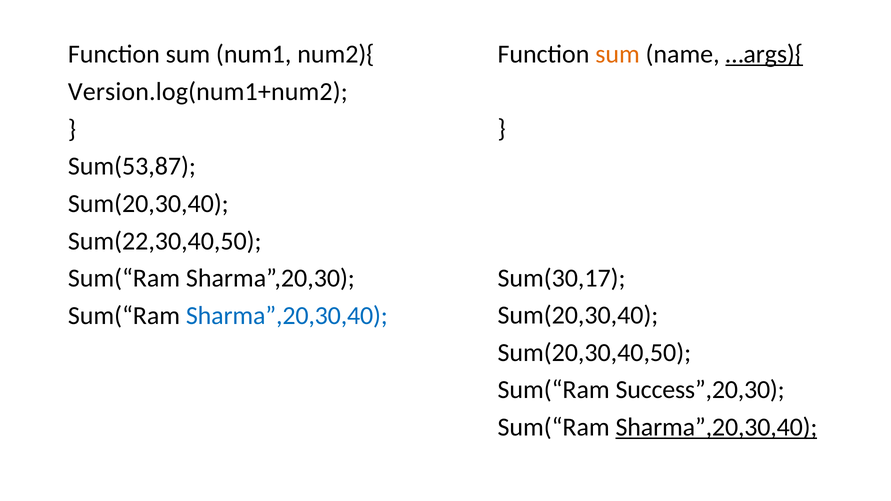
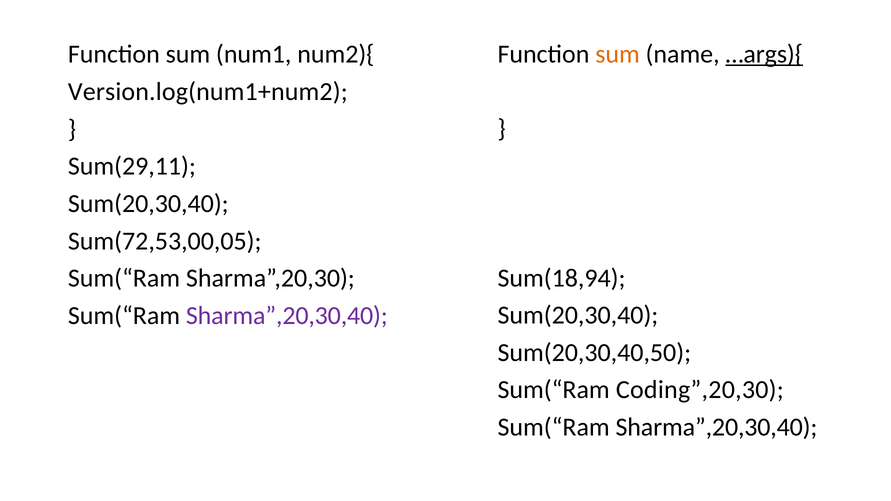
Sum(53,87: Sum(53,87 -> Sum(29,11 (132, 166)
Sum(22,30,40,50: Sum(22,30,40,50 -> Sum(72,53,00,05 (165, 241)
Sum(30,17: Sum(30,17 -> Sum(18,94 (562, 278)
Sharma”,20,30,40 colour: blue -> purple (287, 316)
Success”,20,30: Success”,20,30 -> Coding”,20,30 (700, 390)
Sharma”,20,30,40 underline: present -> none (716, 427)
